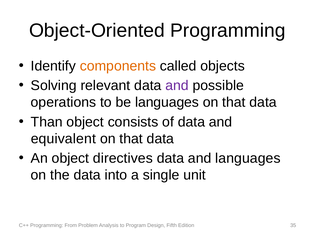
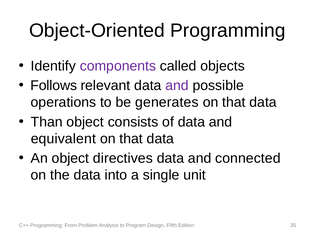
components colour: orange -> purple (118, 66)
Solving: Solving -> Follows (54, 86)
be languages: languages -> generates (167, 102)
and languages: languages -> connected (248, 159)
